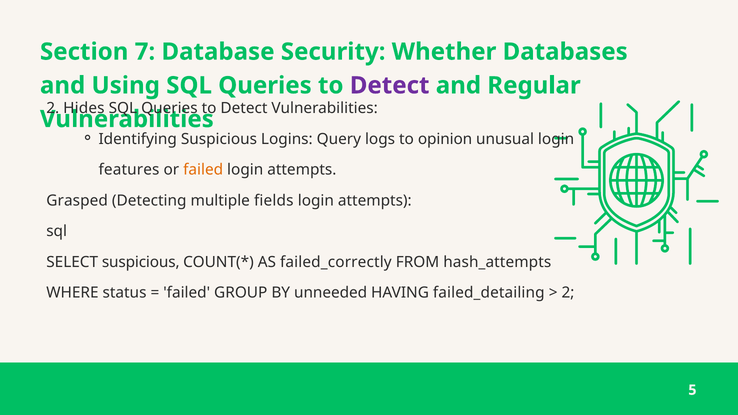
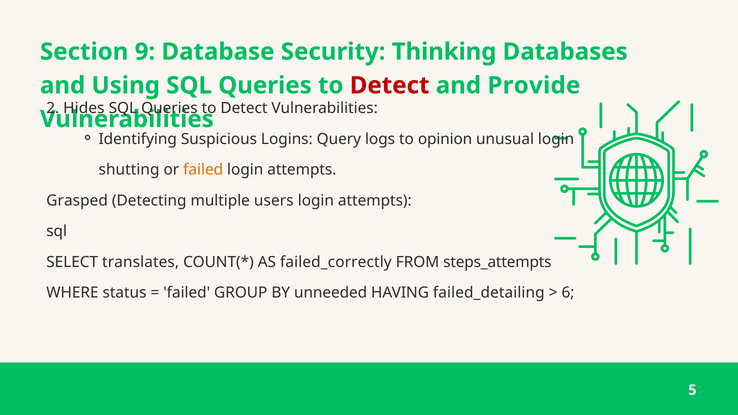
7: 7 -> 9 (145, 52)
Whether: Whether -> Thinking (444, 52)
Detect colour: purple -> red (390, 85)
Regular: Regular -> Provide (534, 85)
features: features -> shutting (129, 170)
fields: fields -> users (274, 201)
SELECT suspicious: suspicious -> translates (141, 262)
hash_attempts: hash_attempts -> steps_attempts (497, 262)
2: 2 -> 6 (568, 293)
